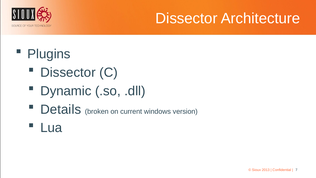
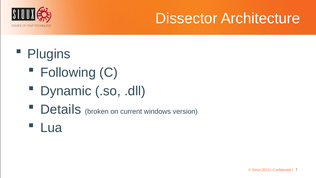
Dissector: Dissector -> Following (68, 72)
